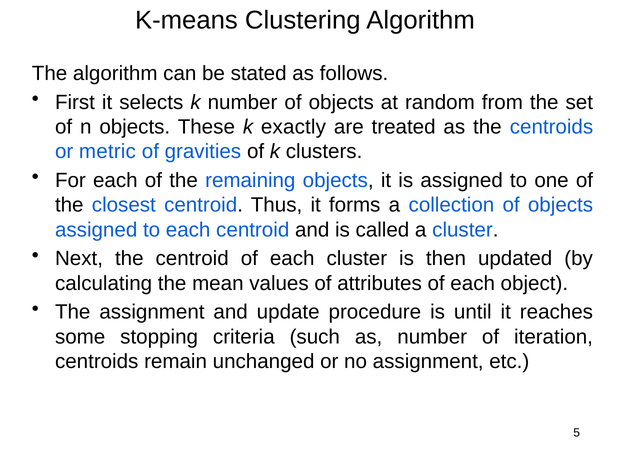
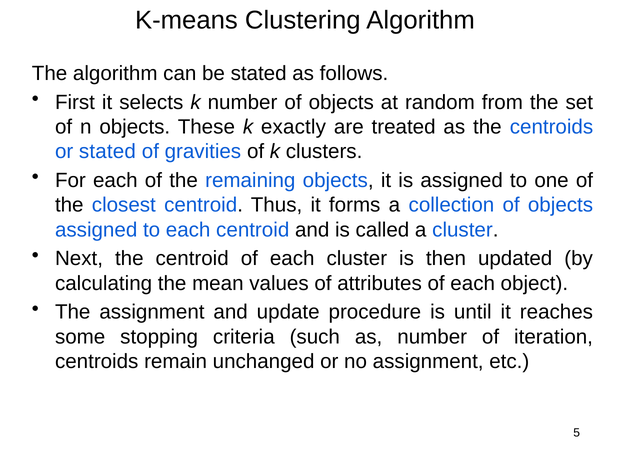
or metric: metric -> stated (107, 152)
